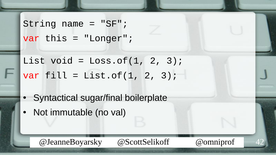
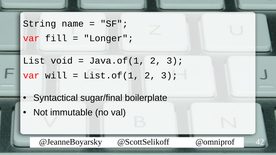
this: this -> fill (56, 38)
Loss.of(1: Loss.of(1 -> Java.of(1 (117, 61)
fill: fill -> will (56, 76)
